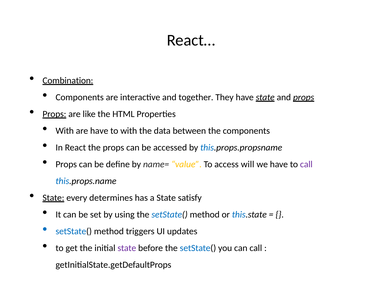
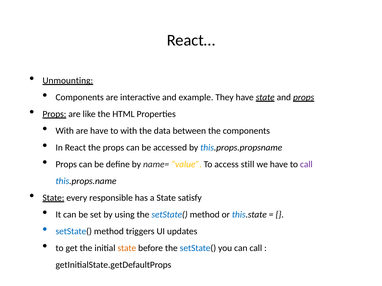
Combination: Combination -> Unmounting (68, 81)
together: together -> example (196, 97)
will: will -> still (248, 165)
determines: determines -> responsible (111, 198)
state colour: purple -> orange (127, 248)
